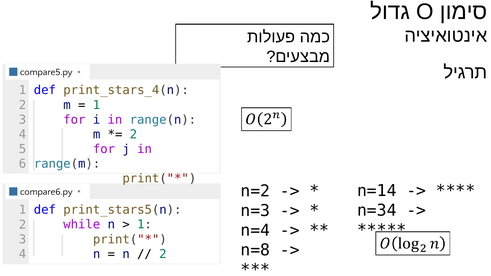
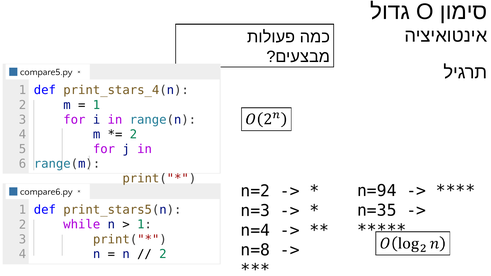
n=14: n=14 -> n=94 (377, 191)
n=34: n=34 -> n=35 (377, 211)
